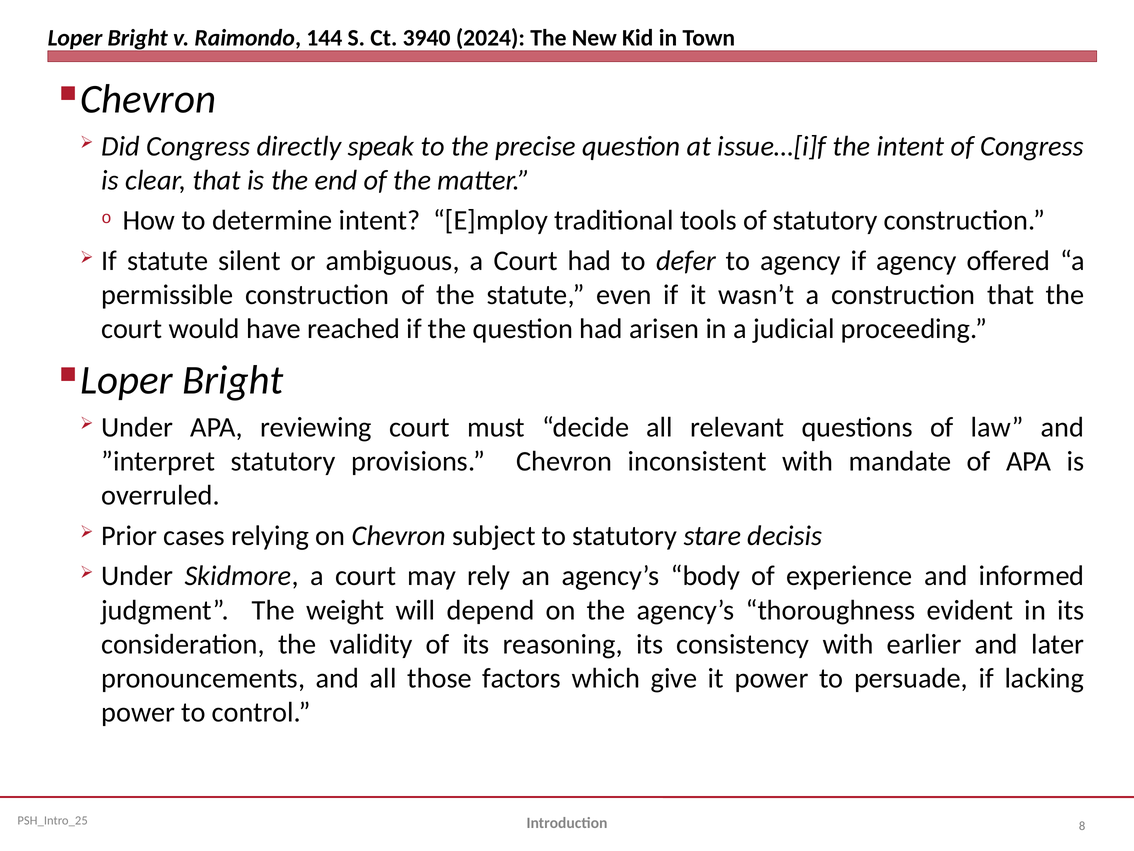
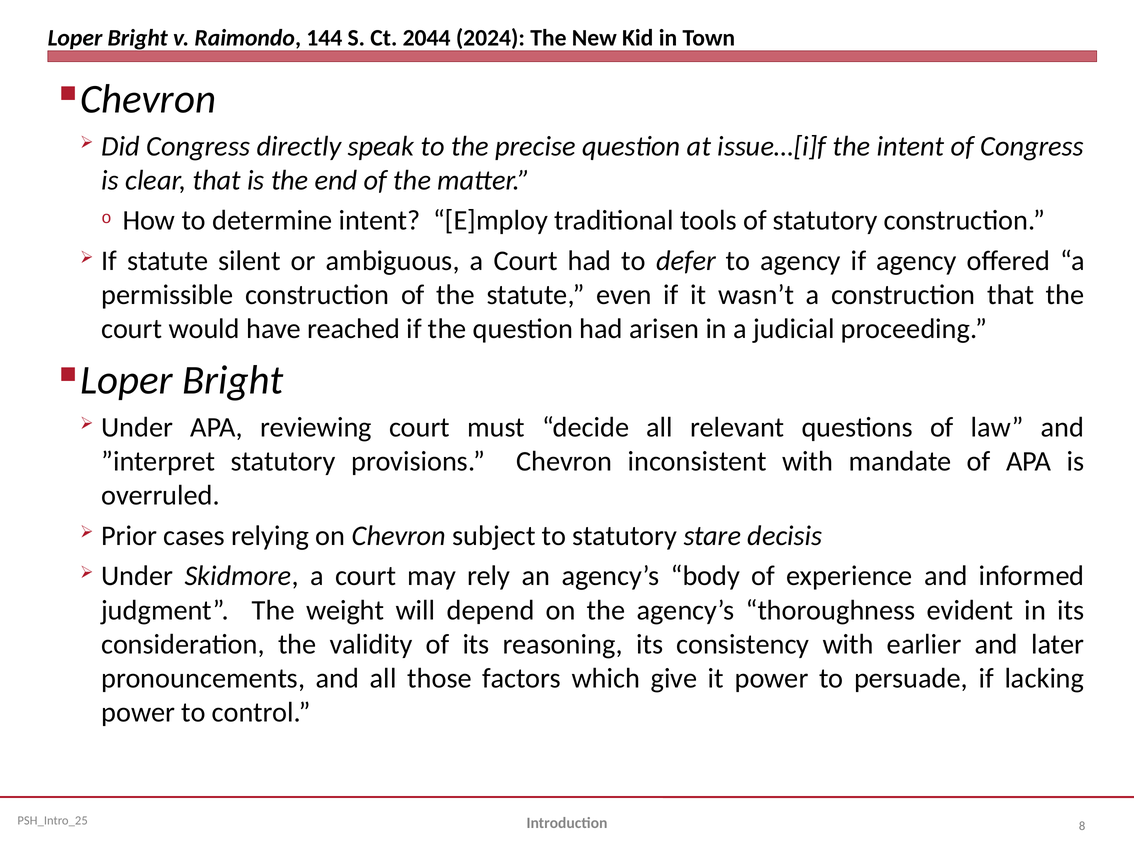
3940: 3940 -> 2044 (427, 38)
